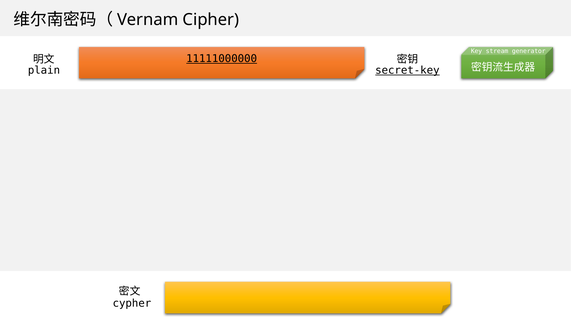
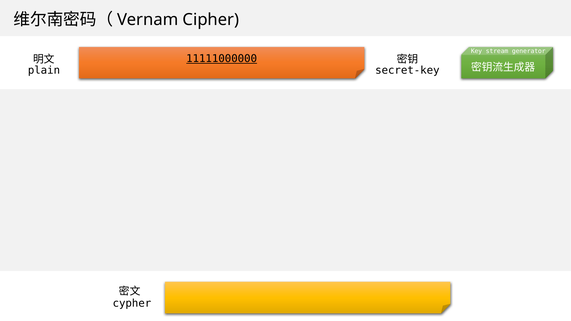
secret-key underline: present -> none (407, 70)
